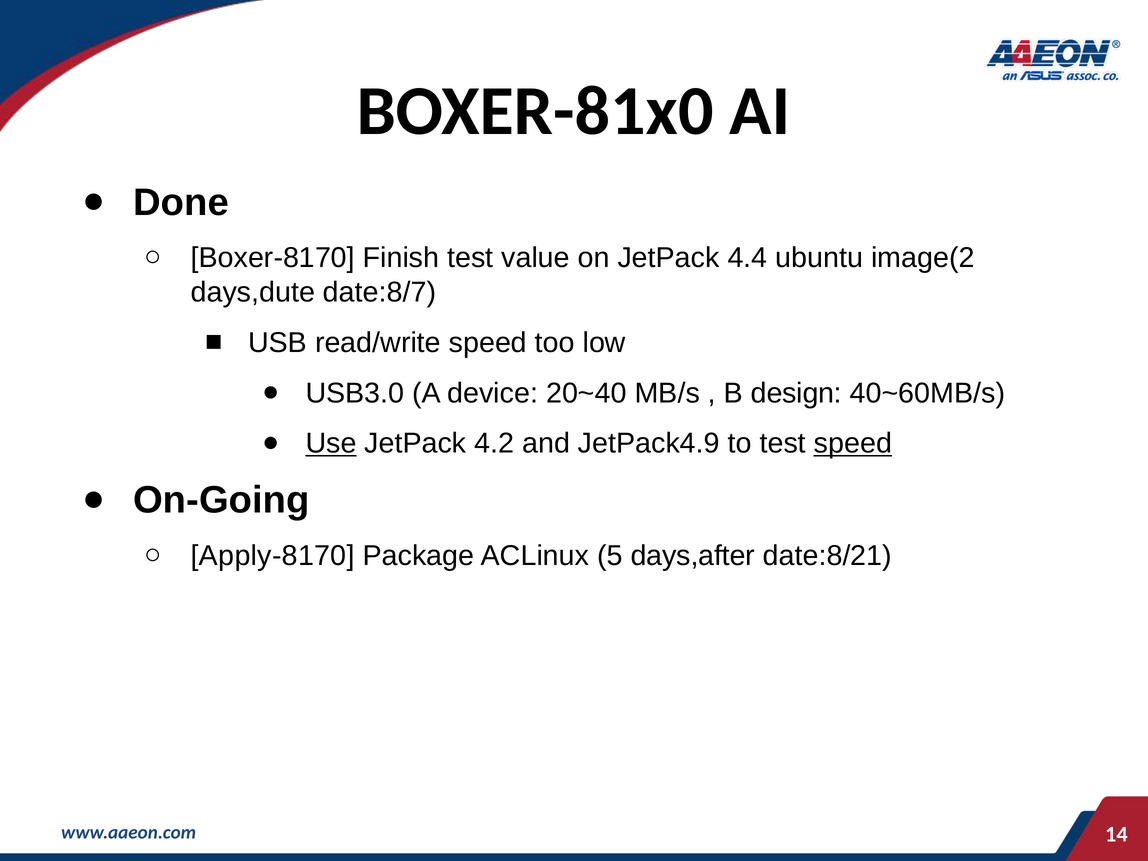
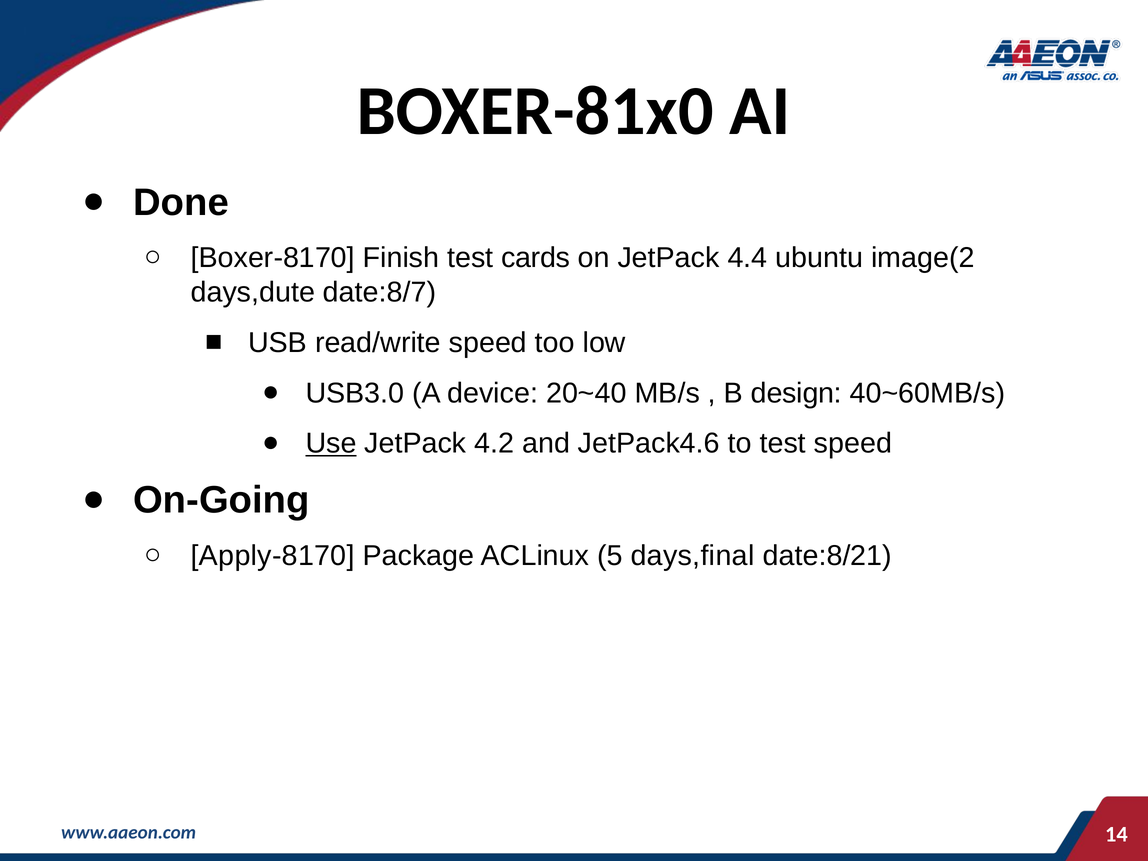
value: value -> cards (536, 258)
JetPack4.9: JetPack4.9 -> JetPack4.6 (649, 443)
speed underline: present -> none (853, 443)
days,after: days,after -> days,final (693, 556)
